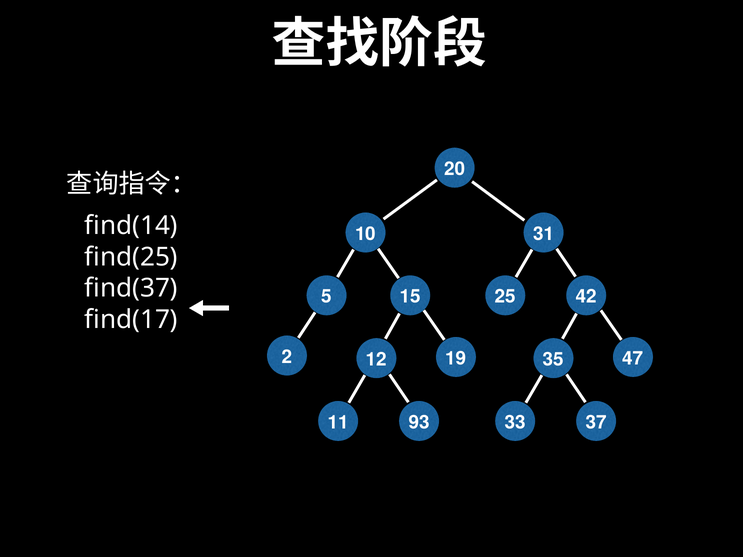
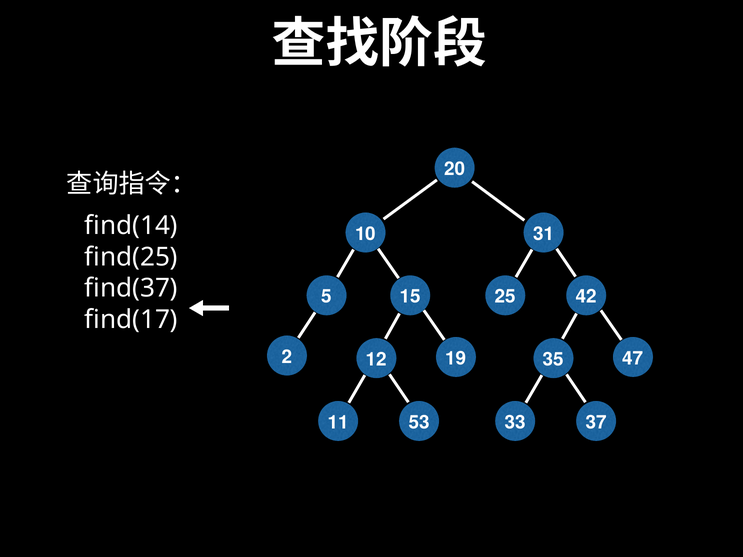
93: 93 -> 53 (419, 422)
